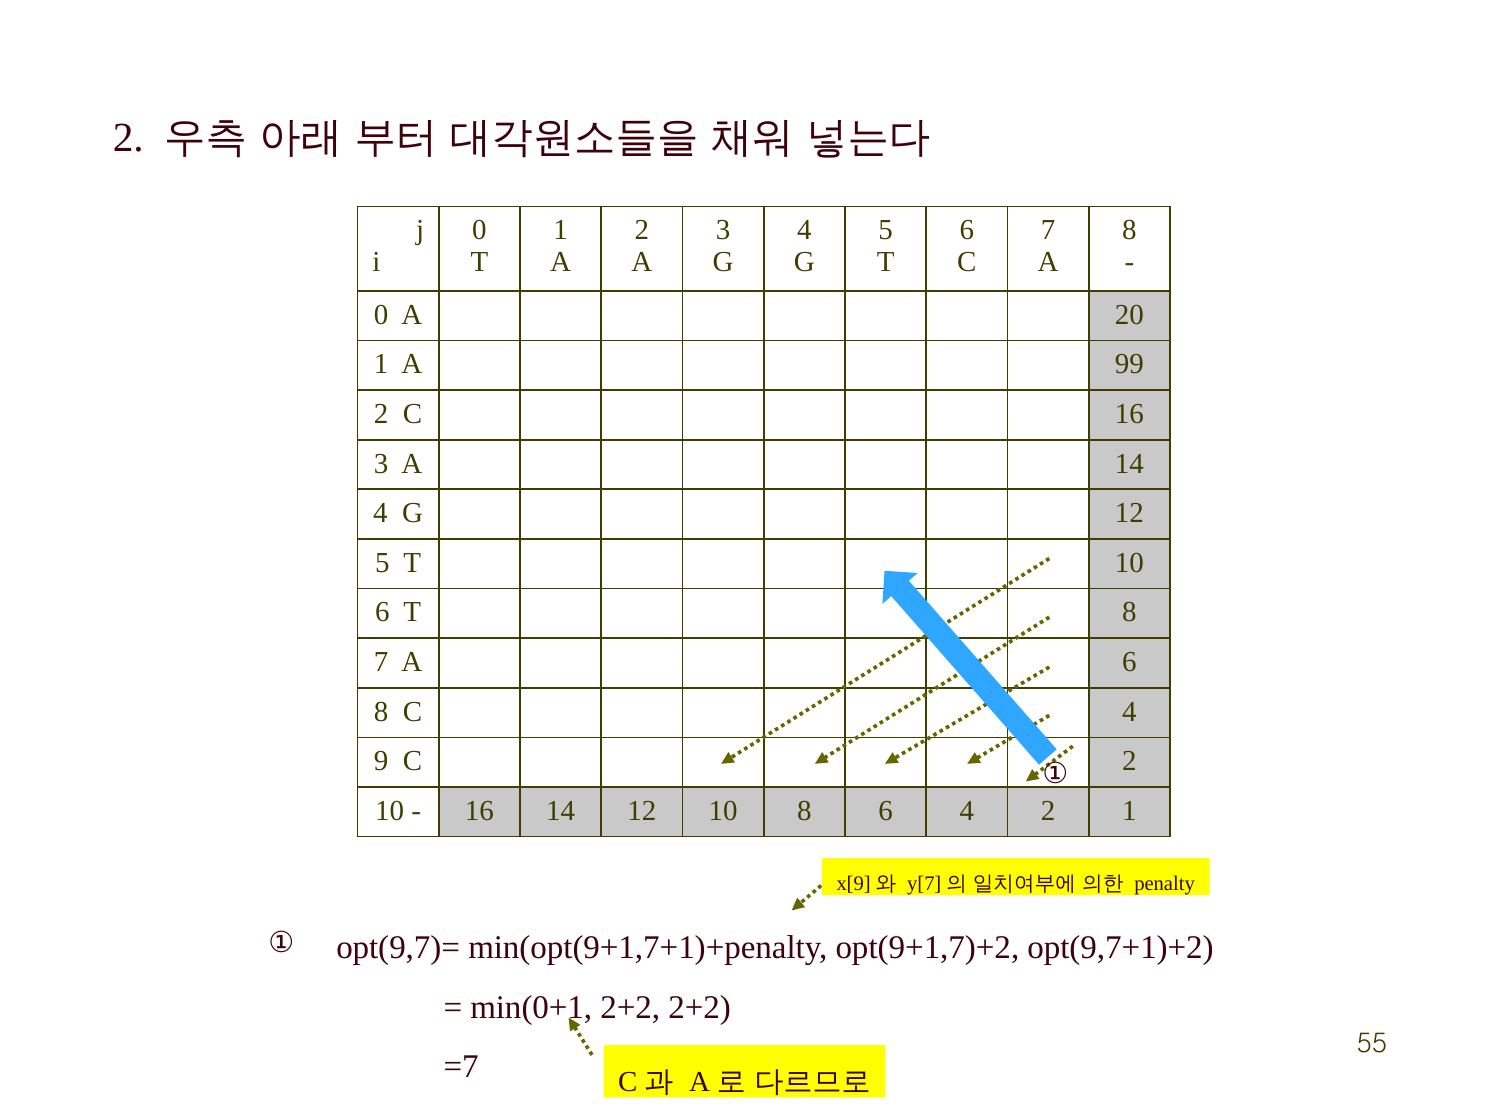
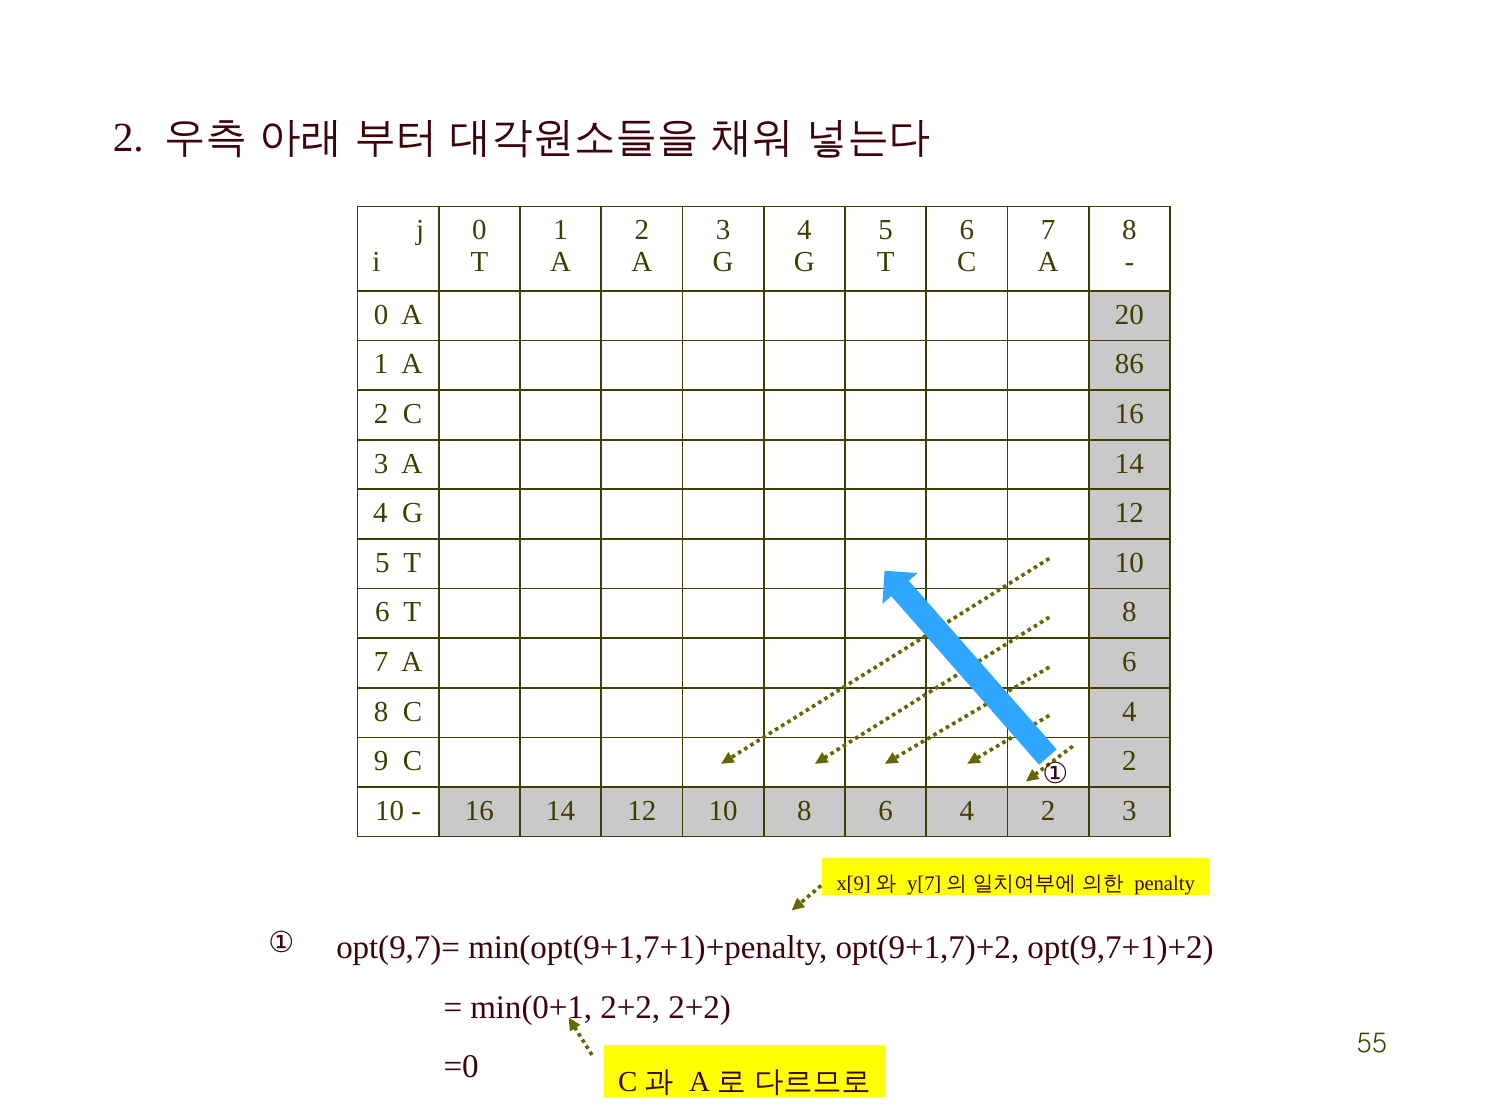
99: 99 -> 86 (1129, 364)
2 1: 1 -> 3 (1129, 811)
=7: =7 -> =0 (461, 1067)
